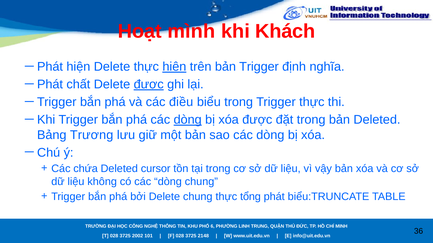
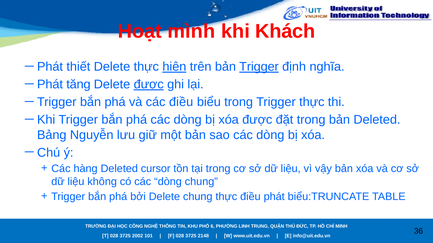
hiện: hiện -> thiết (78, 67)
Trigger underline: none -> present (259, 67)
chất: chất -> tăng (78, 85)
dòng underline: present -> none (188, 120)
Trương: Trương -> Nguyễn (92, 135)
chứa: chứa -> hàng (86, 169)
thực tổng: tổng -> điều (250, 197)
